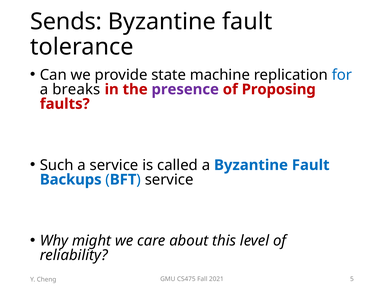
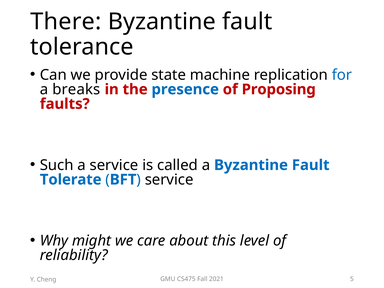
Sends: Sends -> There (66, 22)
presence colour: purple -> blue (185, 89)
Backups: Backups -> Tolerate (71, 180)
